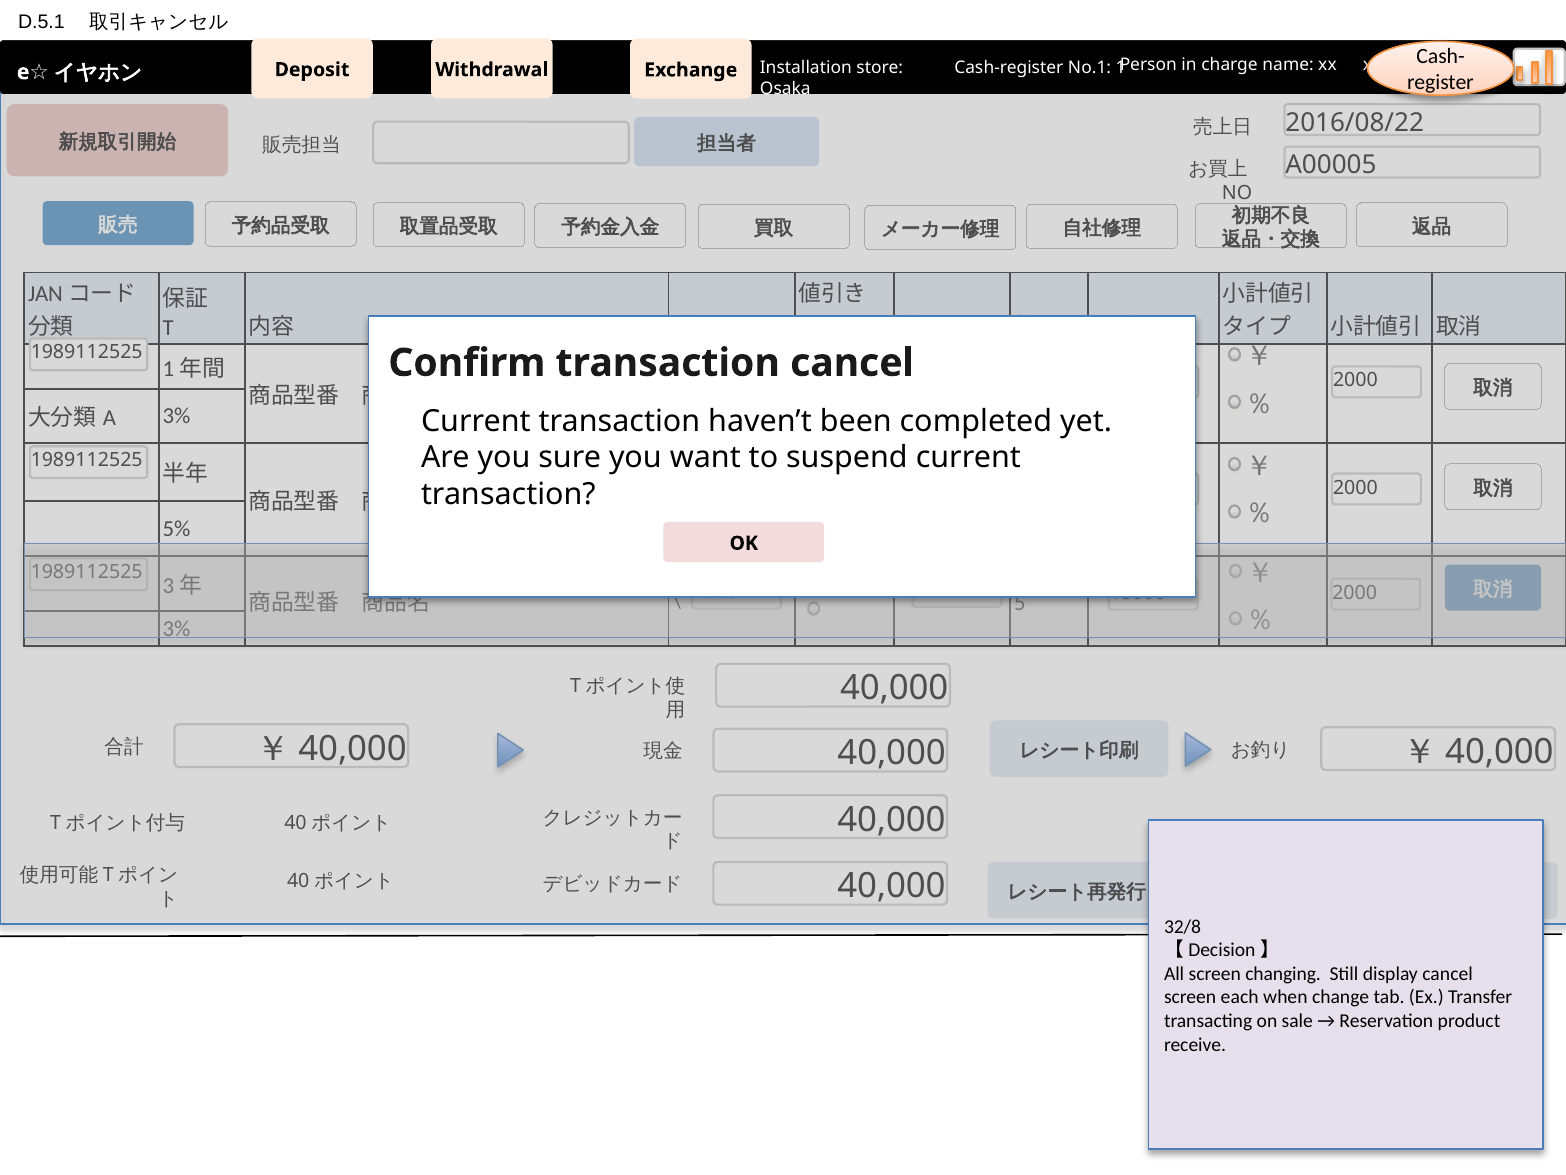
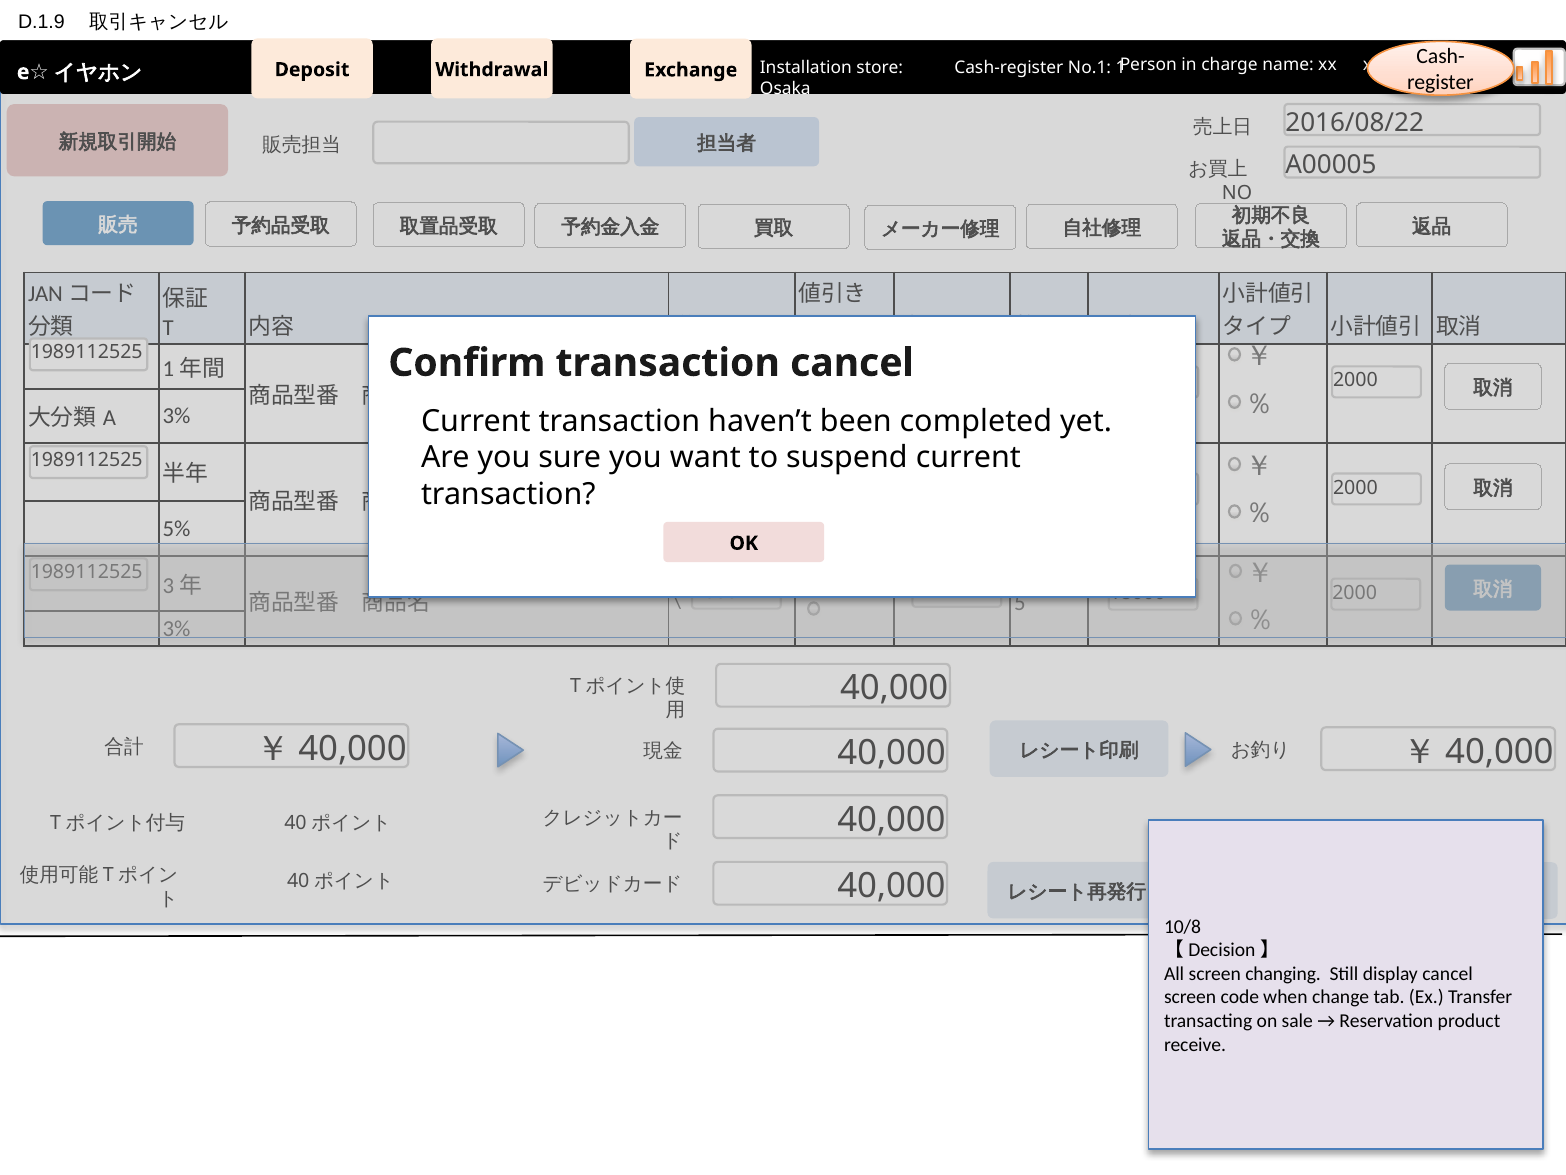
D.5.1: D.5.1 -> D.1.9 (41, 22)
32/8: 32/8 -> 10/8 (1183, 926)
each: each -> code (1240, 997)
